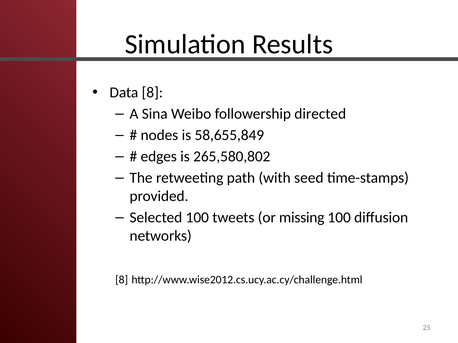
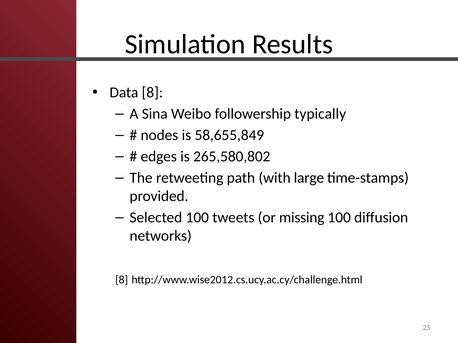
directed: directed -> typically (320, 114)
seed: seed -> large (309, 178)
